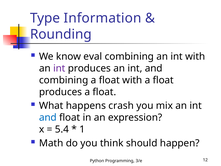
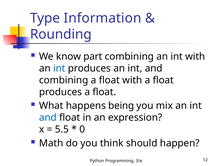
eval: eval -> part (93, 56)
int colour: purple -> blue (59, 68)
crash: crash -> being (121, 106)
5.4: 5.4 -> 5.5 (62, 129)
1: 1 -> 0 (82, 129)
